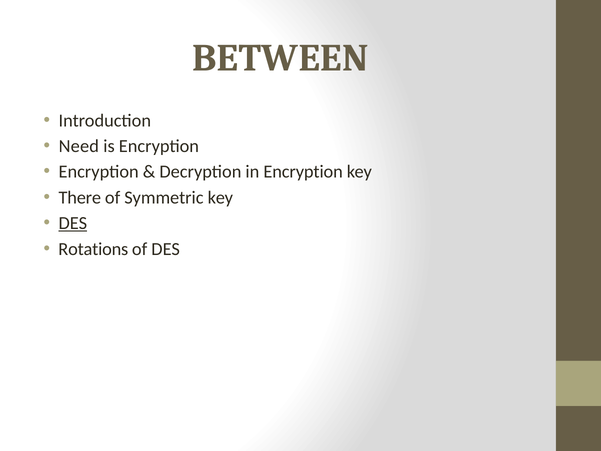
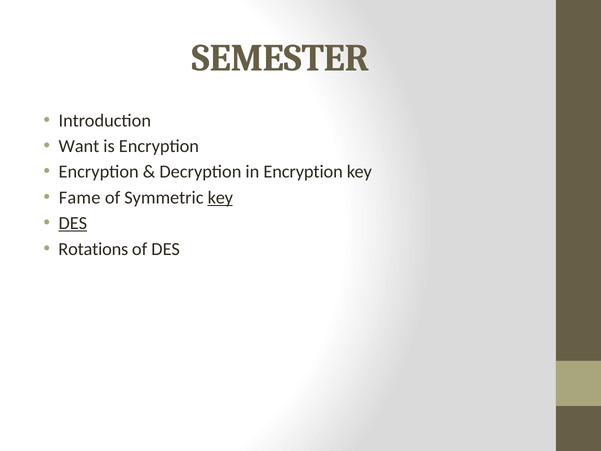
BETWEEN: BETWEEN -> SEMESTER (281, 58)
Need: Need -> Want (79, 146)
There: There -> Fame (80, 197)
key underline: none -> present (220, 197)
